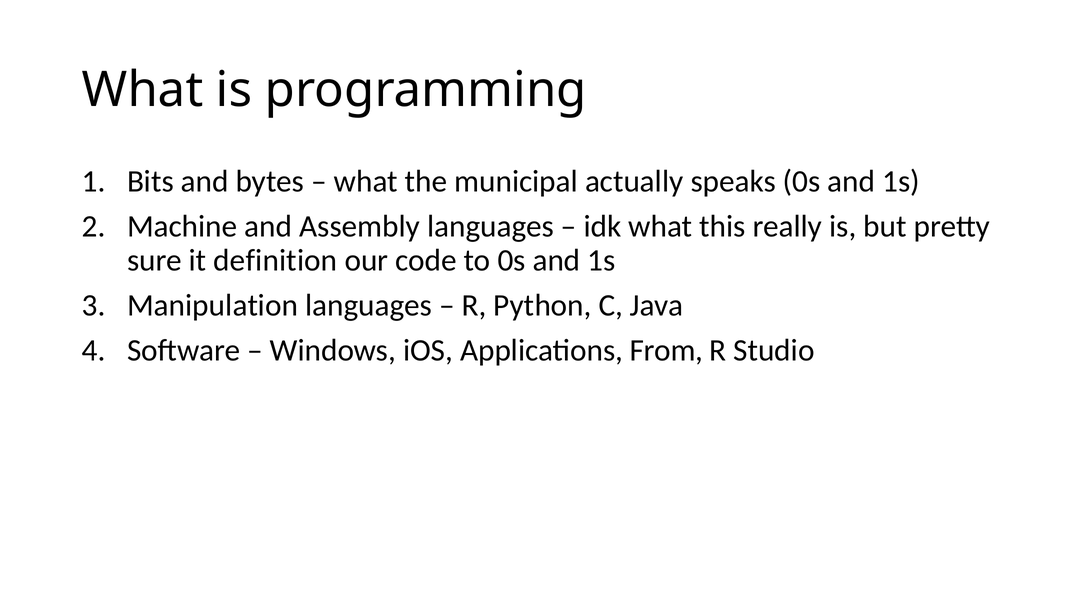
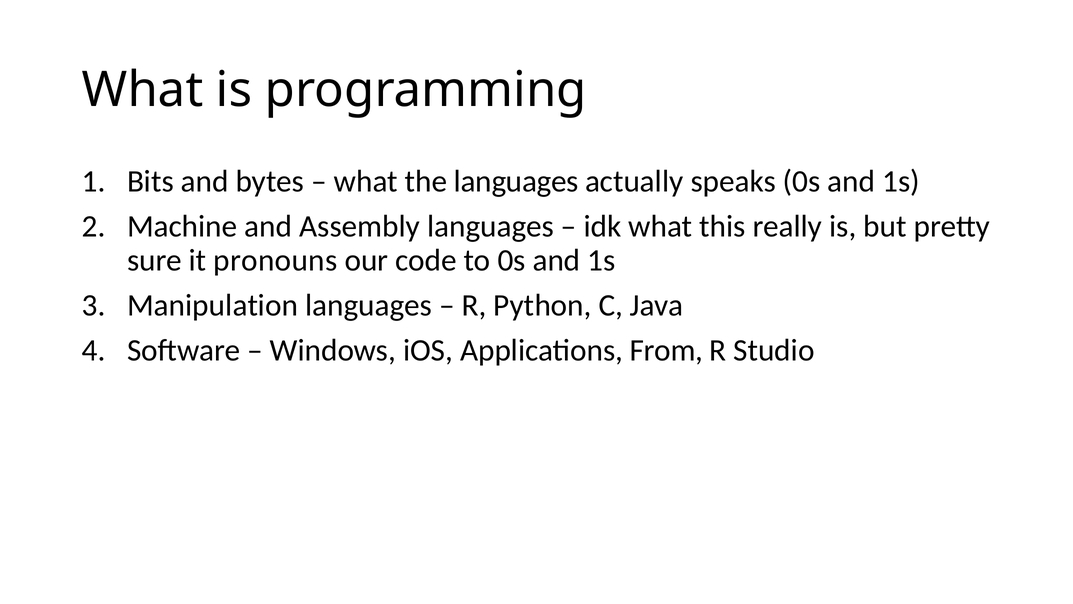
the municipal: municipal -> languages (516, 181)
definition: definition -> pronouns (275, 260)
